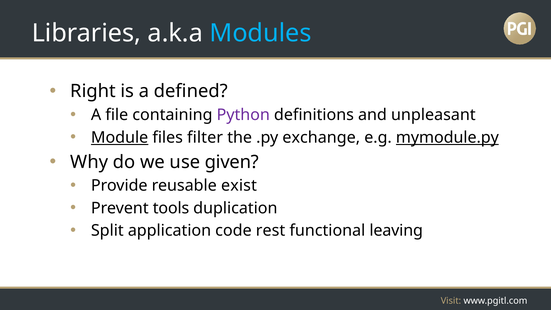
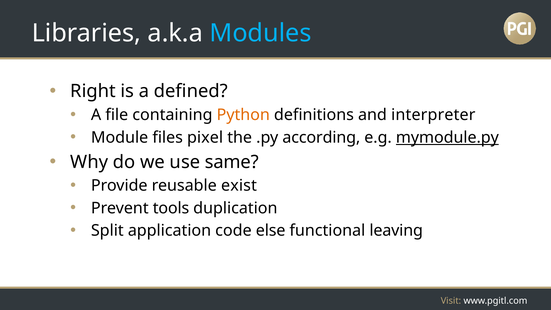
Python colour: purple -> orange (243, 115)
unpleasant: unpleasant -> interpreter (433, 115)
Module underline: present -> none (120, 137)
filter: filter -> pixel (205, 137)
exchange: exchange -> according (321, 137)
given: given -> same (232, 162)
rest: rest -> else (271, 231)
